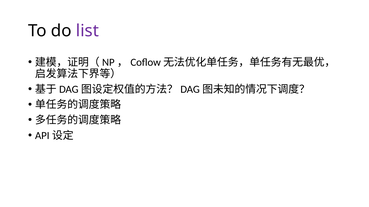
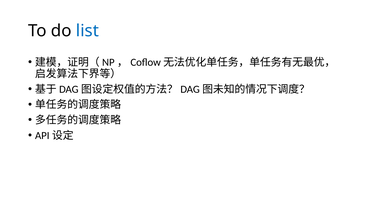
list colour: purple -> blue (87, 31)
